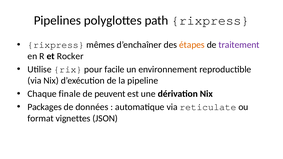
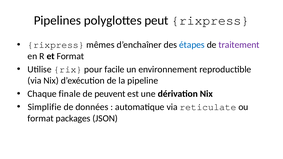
path: path -> peut (157, 21)
étapes colour: orange -> blue (192, 45)
et Rocker: Rocker -> Format (70, 56)
Packages: Packages -> Simplifie (45, 107)
vignettes: vignettes -> packages (73, 118)
